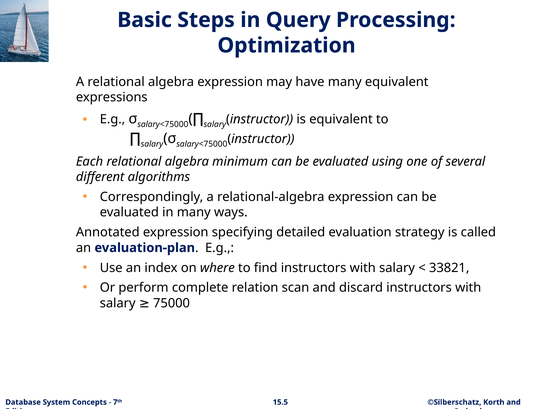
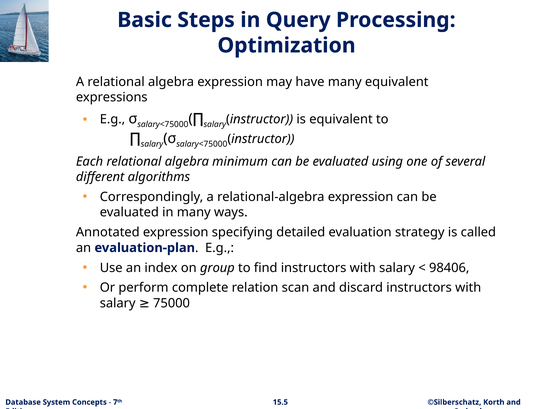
where: where -> group (217, 268)
33821: 33821 -> 98406 (449, 268)
